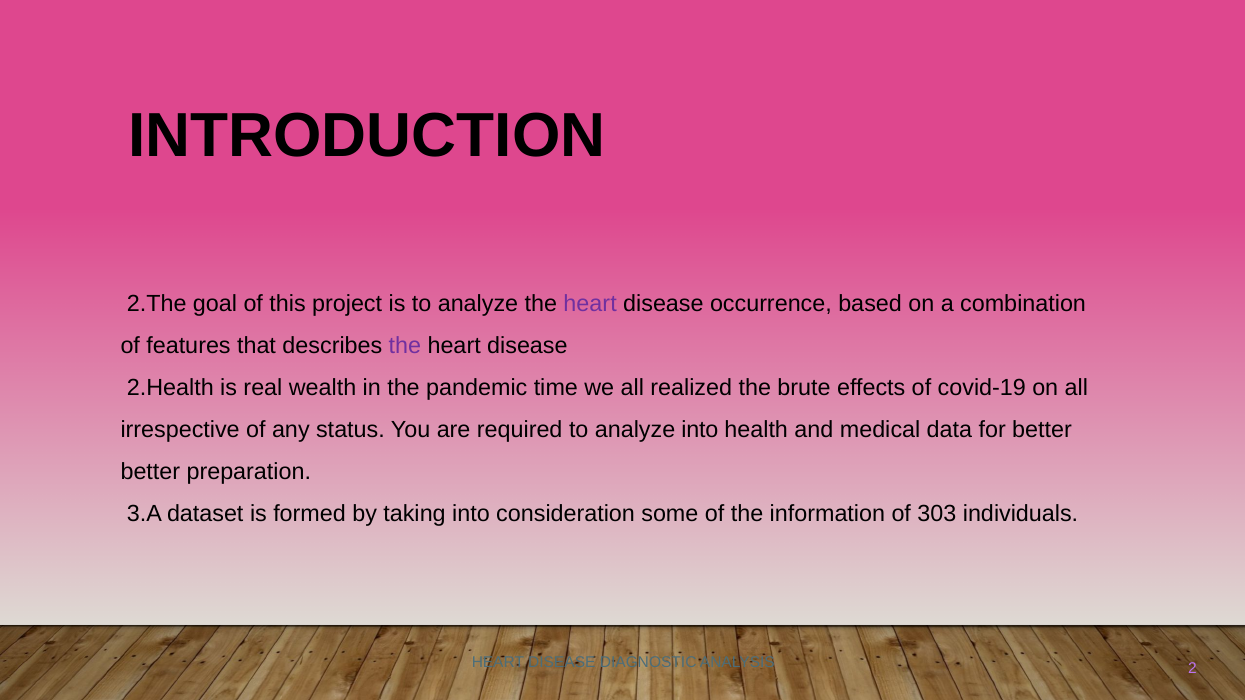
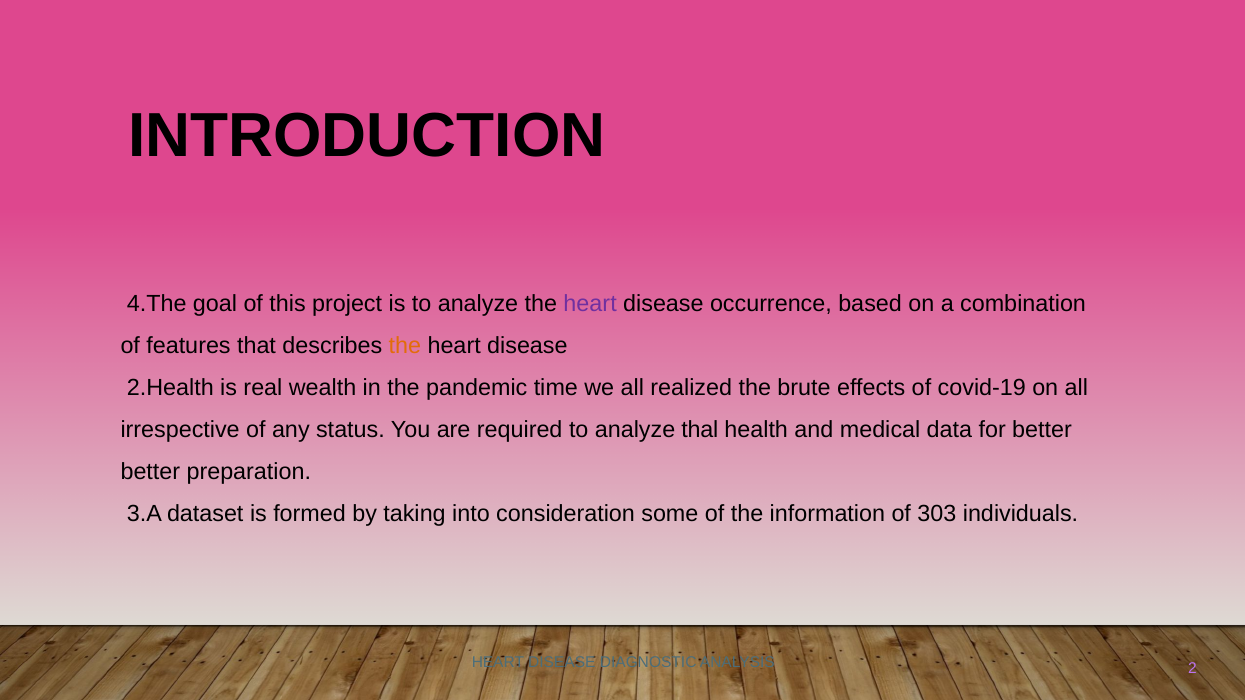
2.The: 2.The -> 4.The (157, 304)
the colour: purple -> orange (405, 346)
analyze into: into -> thal (700, 430)
